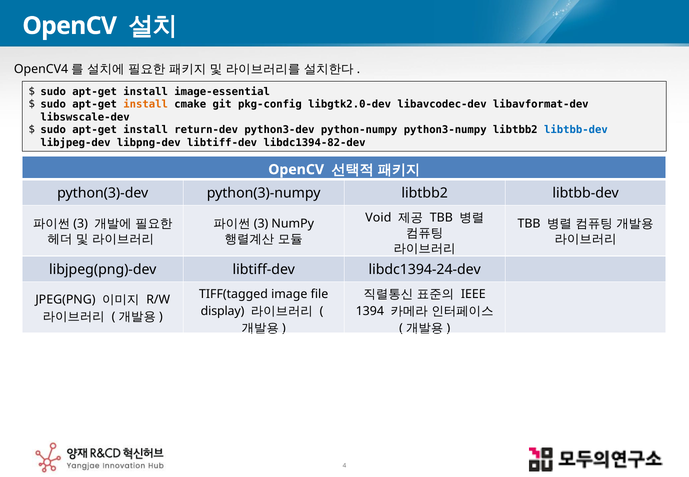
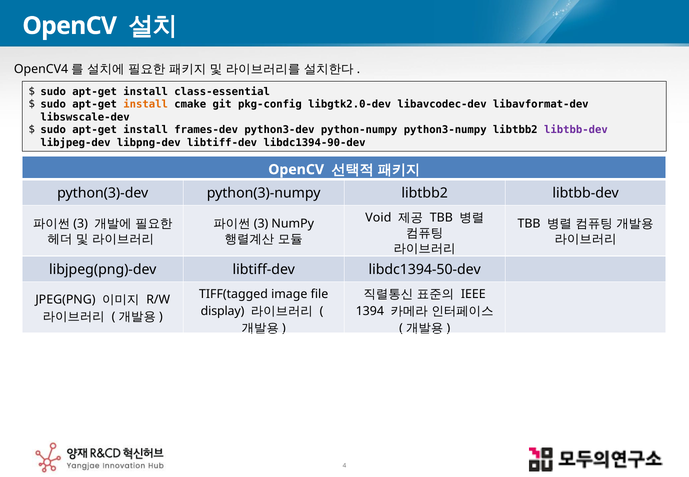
image-essential: image-essential -> class-essential (222, 92)
return-dev: return-dev -> frames-dev (206, 130)
libtbb-dev colour: blue -> purple (576, 130)
libdc1394-82-dev: libdc1394-82-dev -> libdc1394-90-dev (315, 143)
libdc1394-24-dev: libdc1394-24-dev -> libdc1394-50-dev (425, 270)
